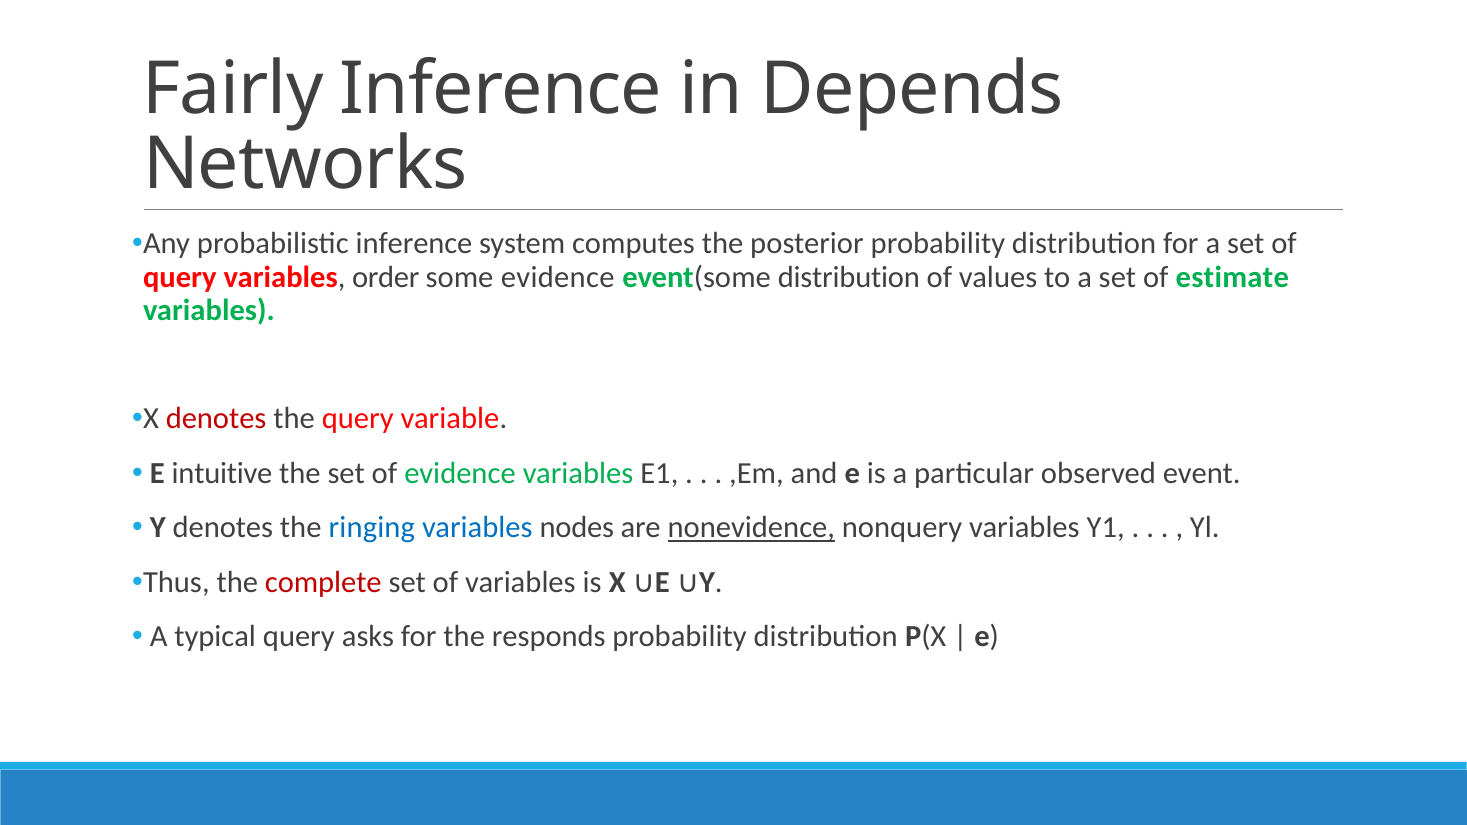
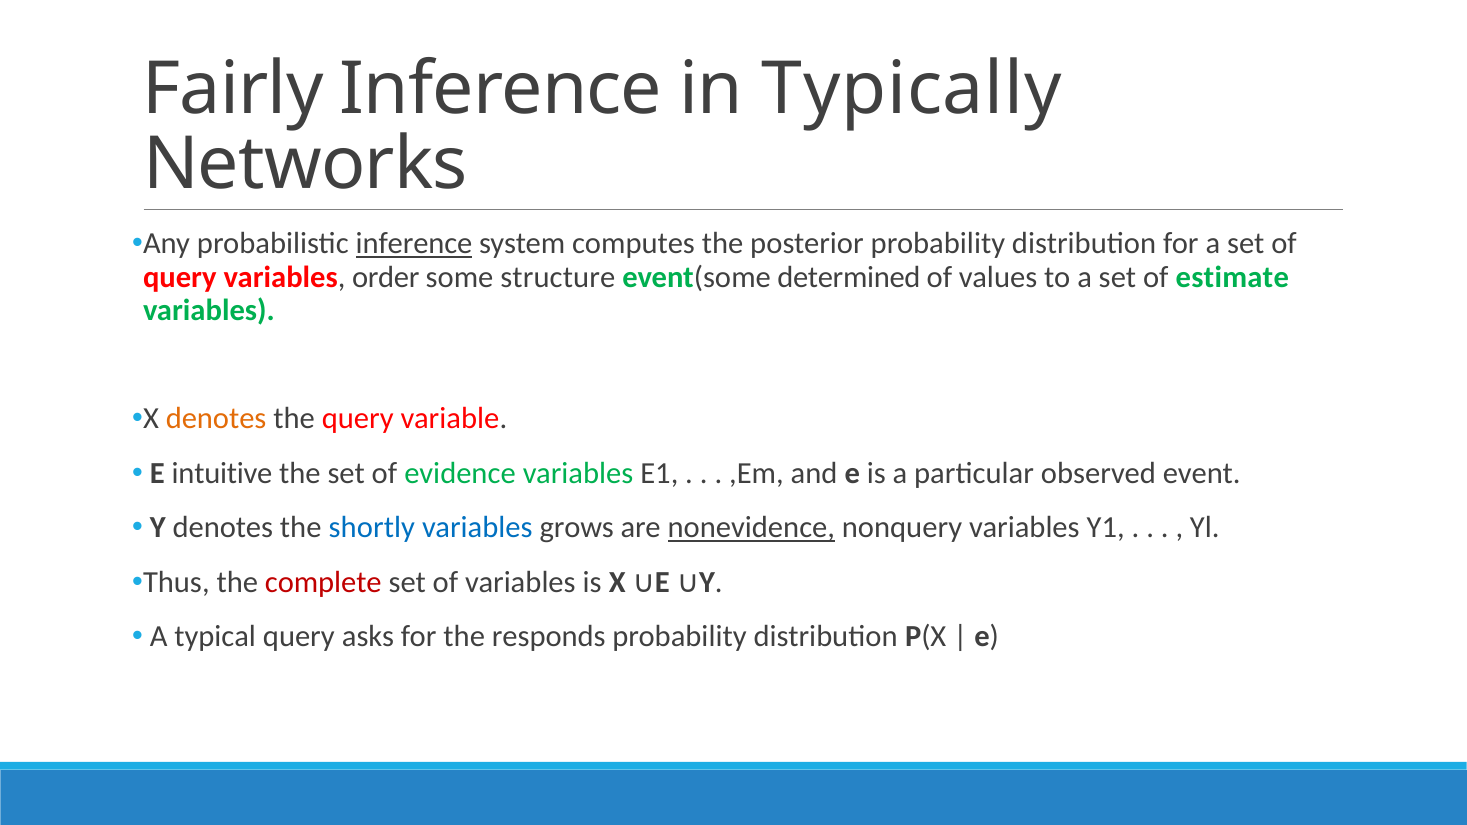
Depends: Depends -> Typically (912, 90)
inference underline: none -> present (414, 244)
some evidence: evidence -> structure (558, 277)
event(some distribution: distribution -> determined (849, 277)
denotes colour: red -> orange (216, 419)
ringing: ringing -> shortly (372, 528)
nodes: nodes -> grows (577, 528)
